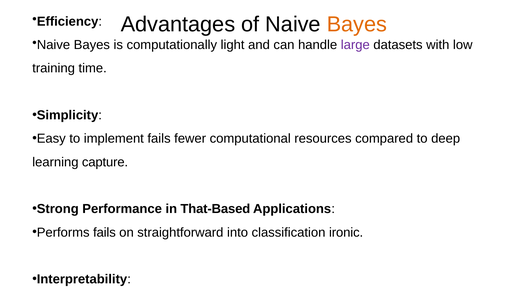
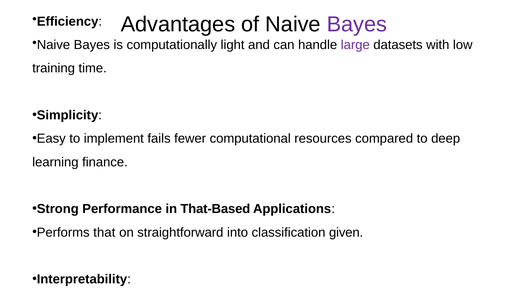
Bayes colour: orange -> purple (357, 24)
capture: capture -> finance (105, 162)
Performs fails: fails -> that (104, 232)
ironic: ironic -> given (346, 232)
